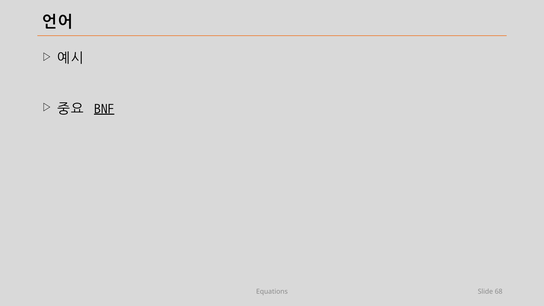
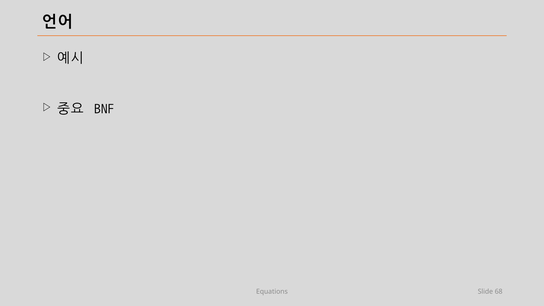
BNF underline: present -> none (104, 108)
